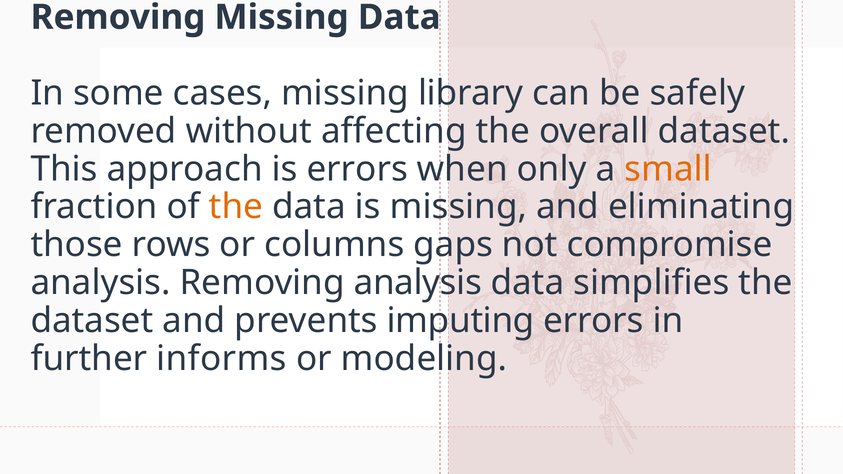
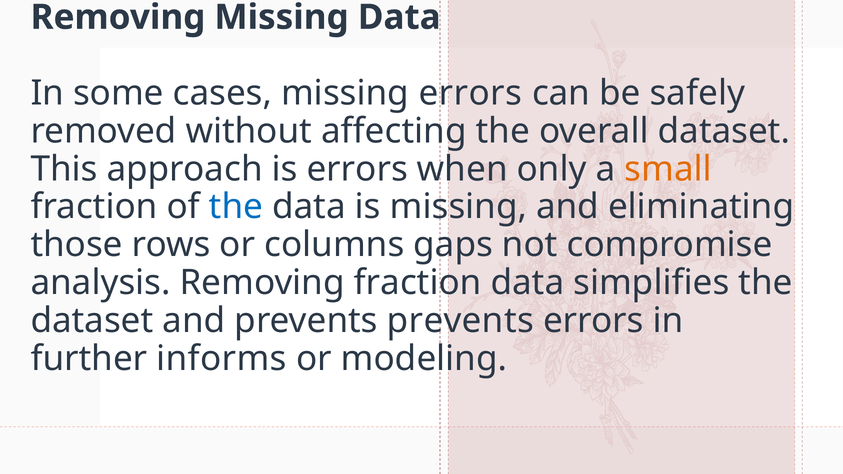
missing library: library -> errors (470, 93)
the colour: orange -> blue (236, 207)
Removing analysis: analysis -> fraction (418, 283)
prevents imputing: imputing -> prevents (460, 321)
